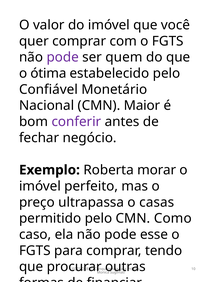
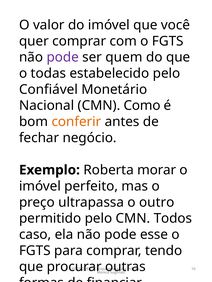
ótima: ótima -> todas (48, 74)
Maior: Maior -> Como (142, 106)
conferir colour: purple -> orange (76, 122)
casas: casas -> outro (157, 203)
Como: Como -> Todos (173, 219)
